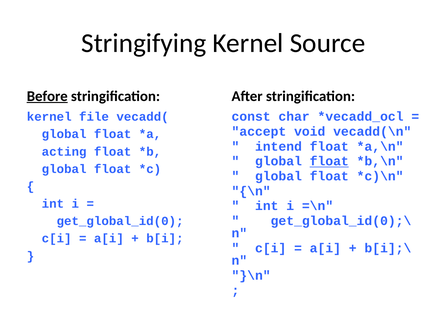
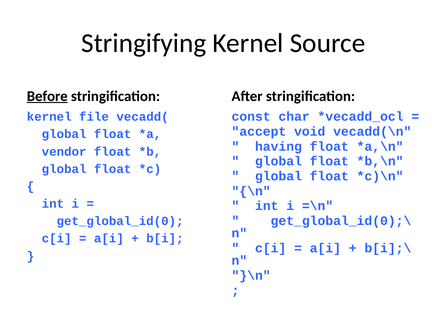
intend: intend -> having (278, 147)
acting: acting -> vendor (64, 152)
float underline: present -> none (329, 161)
